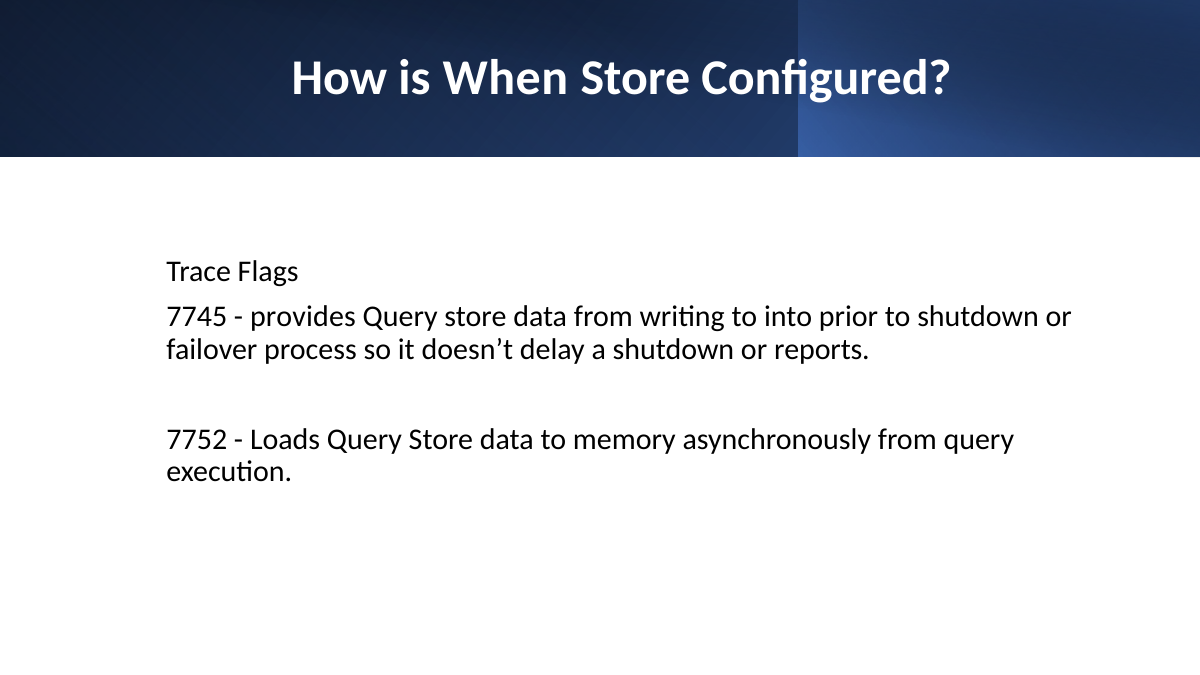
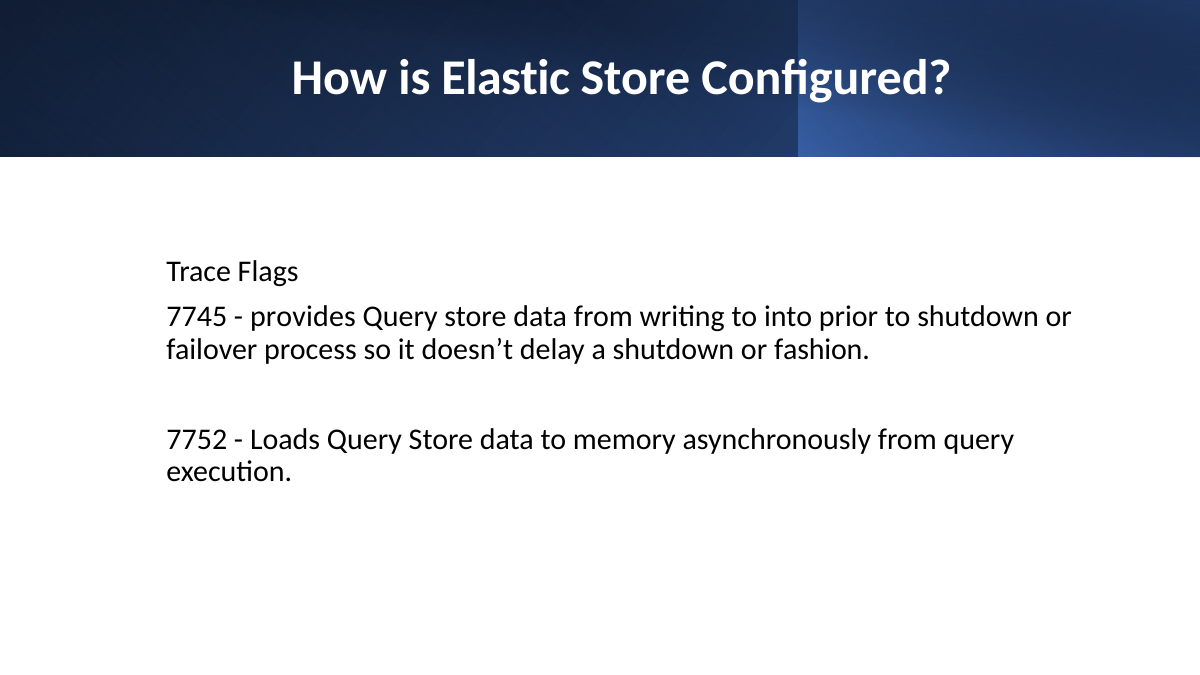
When: When -> Elastic (506, 78)
reports: reports -> fashion (822, 349)
